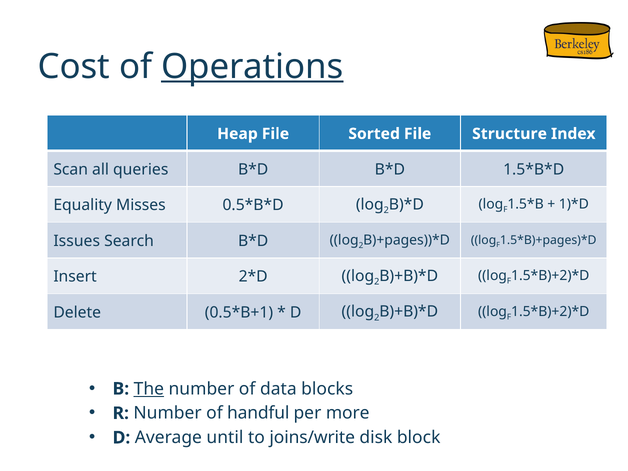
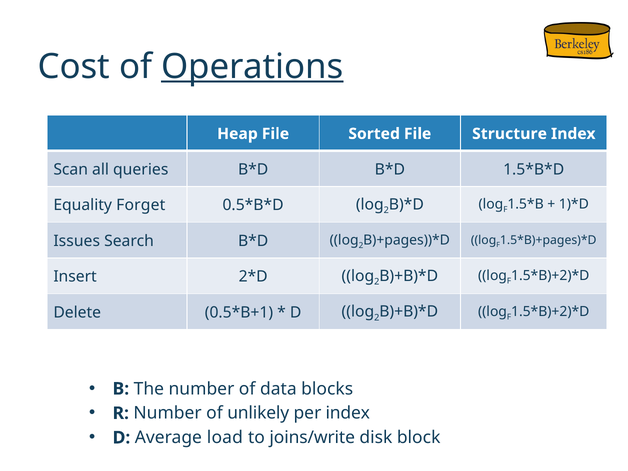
Misses: Misses -> Forget (141, 205)
The underline: present -> none (149, 389)
handful: handful -> unlikely (258, 413)
per more: more -> index (348, 413)
until: until -> load (225, 438)
